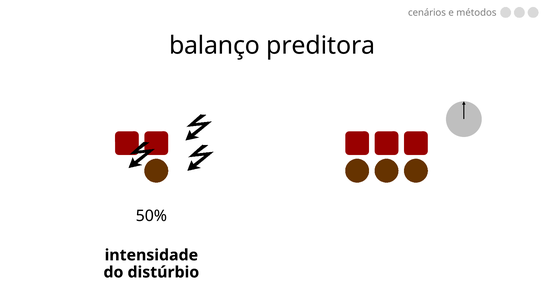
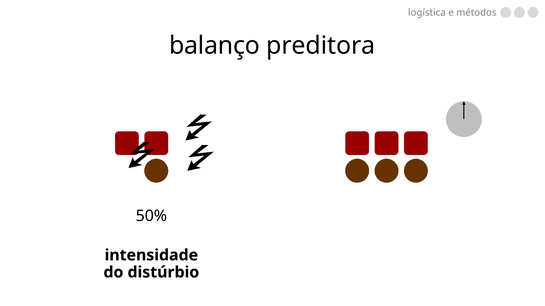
cenários: cenários -> logística (427, 13)
